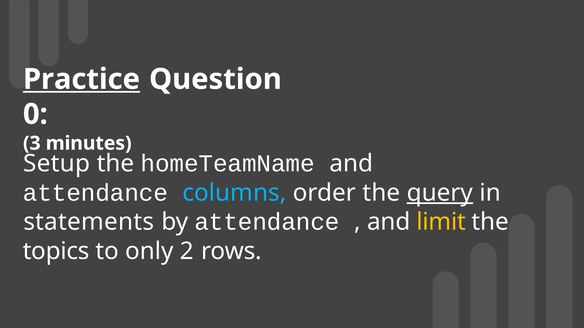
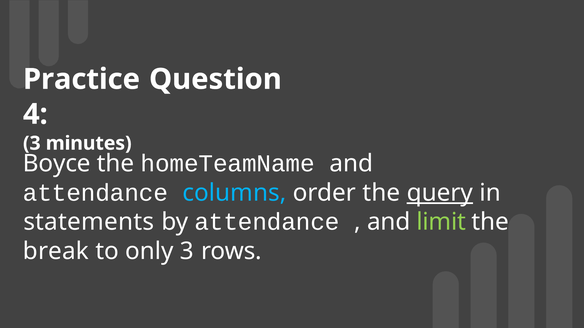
Practice underline: present -> none (81, 79)
0: 0 -> 4 (35, 114)
Setup: Setup -> Boyce (57, 164)
limit colour: yellow -> light green (441, 222)
topics: topics -> break (56, 251)
only 2: 2 -> 3 (187, 251)
